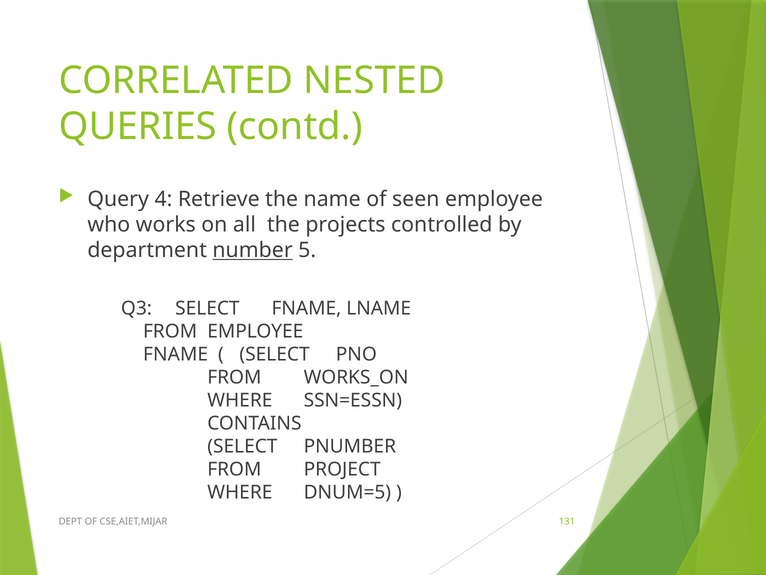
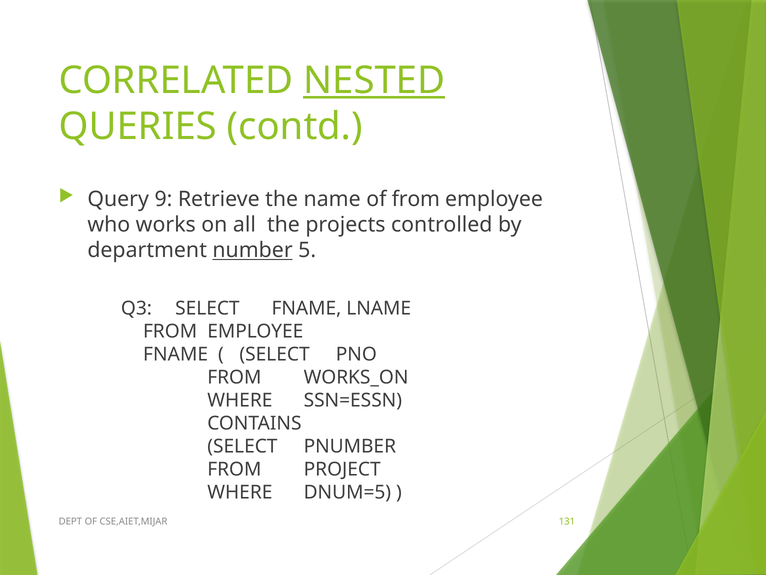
NESTED underline: none -> present (374, 81)
4: 4 -> 9 (163, 199)
of seen: seen -> from (416, 199)
